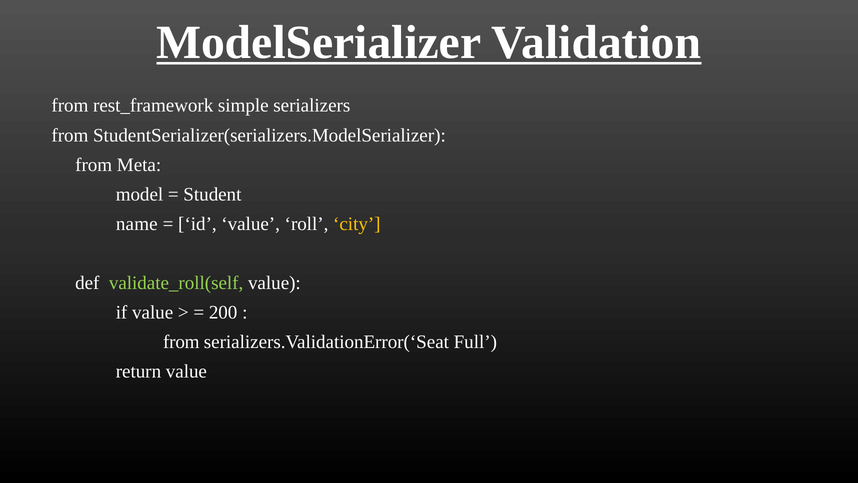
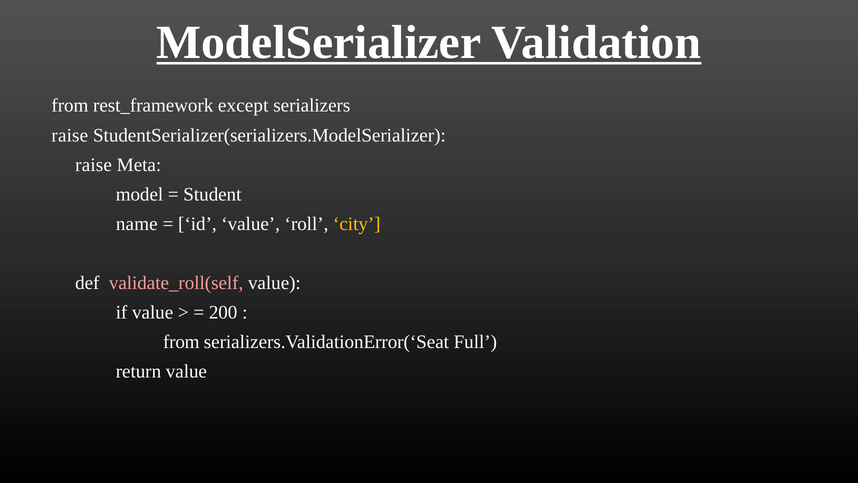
simple: simple -> except (243, 106)
from: from -> raise (70, 135)
from: from -> raise (94, 165)
validate_roll(self colour: light green -> pink (176, 283)
